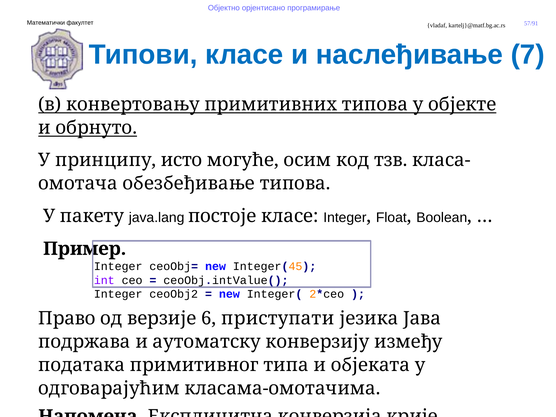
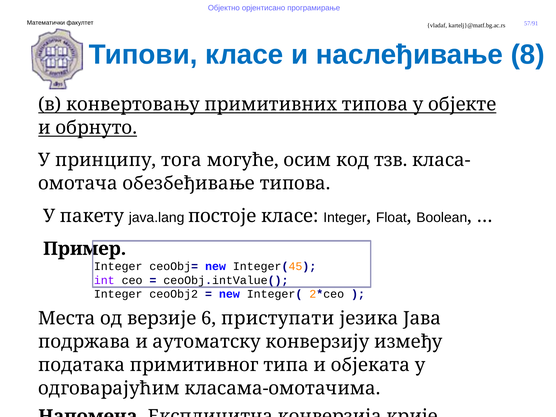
7: 7 -> 8 (528, 55)
исто: исто -> тога (181, 160)
Право: Право -> Места (67, 318)
